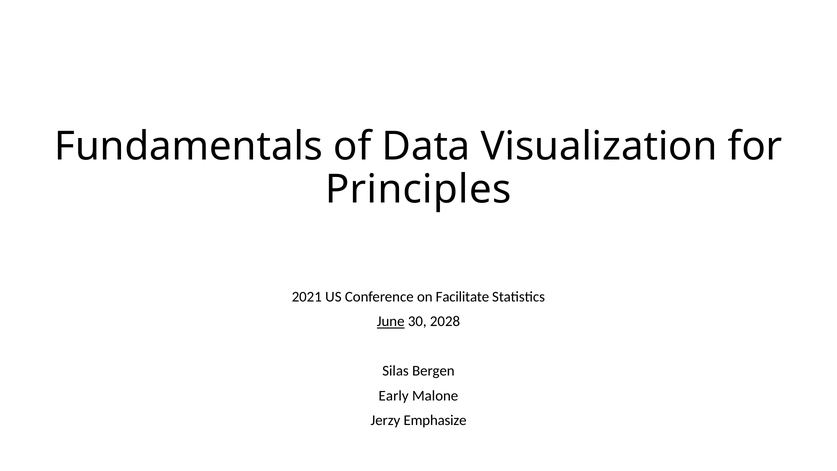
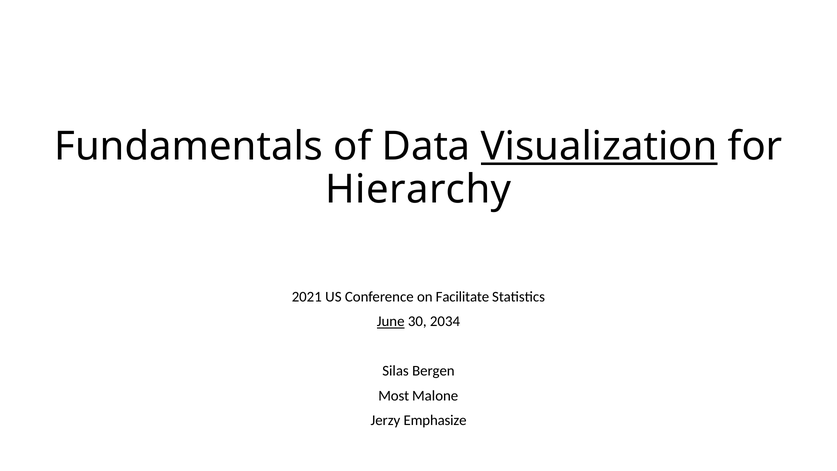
Visualization underline: none -> present (599, 146)
Principles: Principles -> Hierarchy (418, 190)
2028: 2028 -> 2034 (445, 321)
Early: Early -> Most (394, 396)
